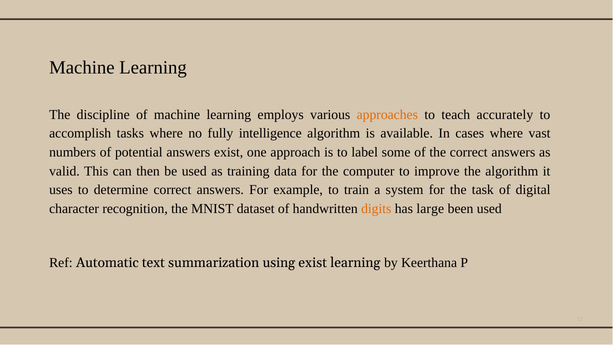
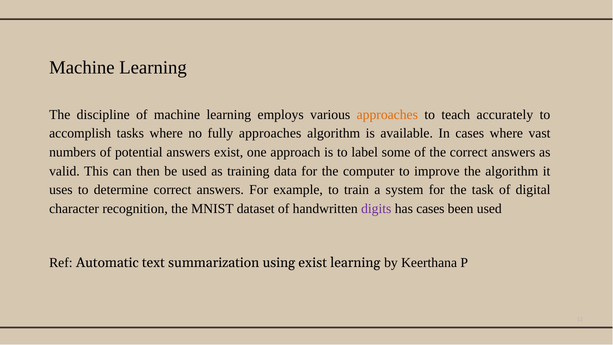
fully intelligence: intelligence -> approaches (270, 133)
digits colour: orange -> purple (376, 209)
has large: large -> cases (430, 209)
